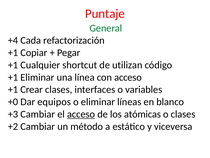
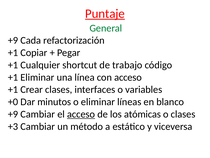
Puntaje underline: none -> present (105, 14)
+4: +4 -> +9 (13, 40)
utilizan: utilizan -> trabajo (127, 65)
equipos: equipos -> minutos (54, 102)
+3: +3 -> +9 (13, 114)
+2: +2 -> +3 (13, 126)
